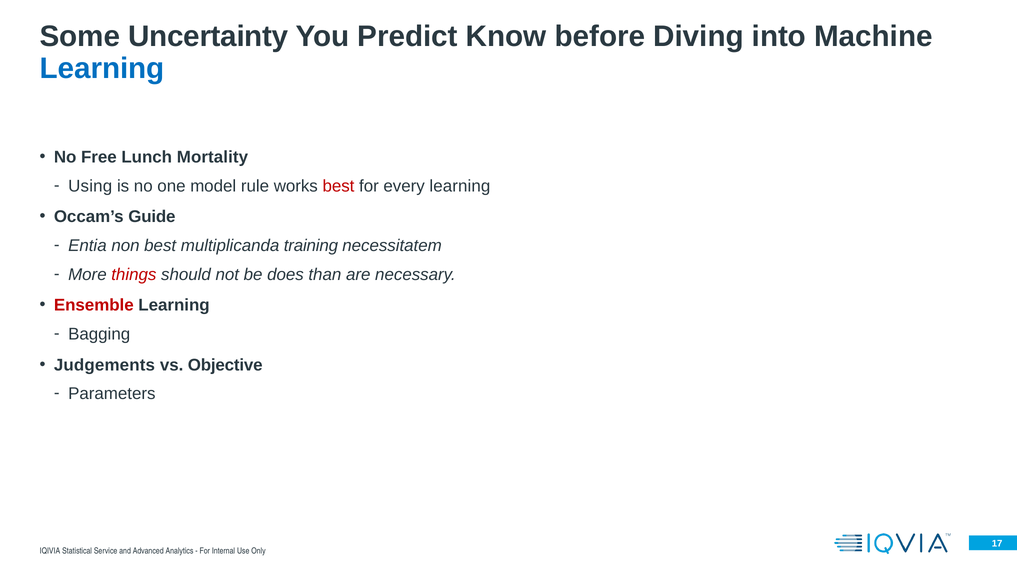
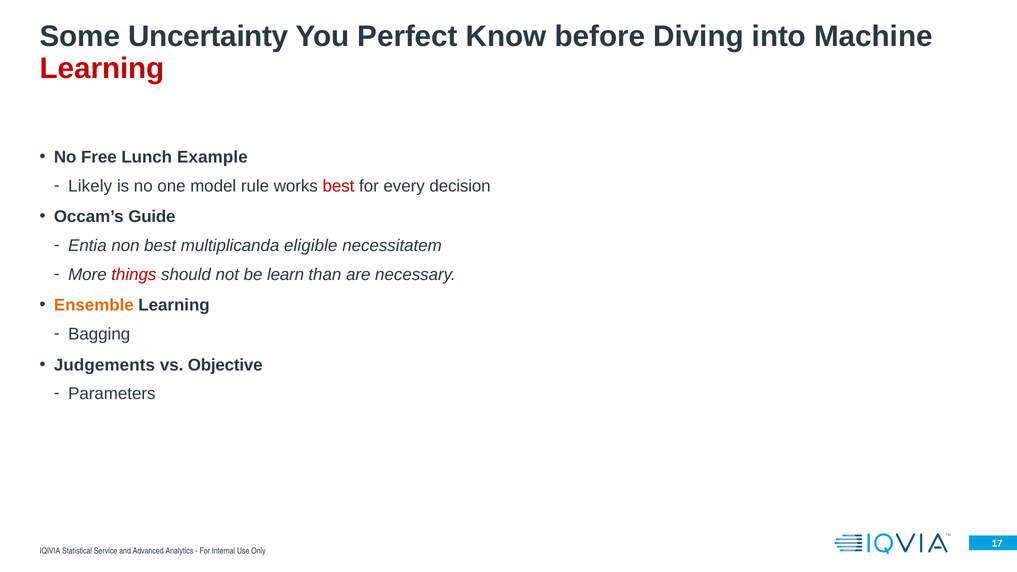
Predict: Predict -> Perfect (408, 37)
Learning colour: blue -> red (102, 69)
Mortality: Mortality -> Example (212, 157)
Using: Using -> Likely (90, 186)
every learning: learning -> decision (460, 186)
training: training -> eligible (311, 246)
does: does -> learn (286, 274)
Ensemble colour: red -> orange (94, 305)
